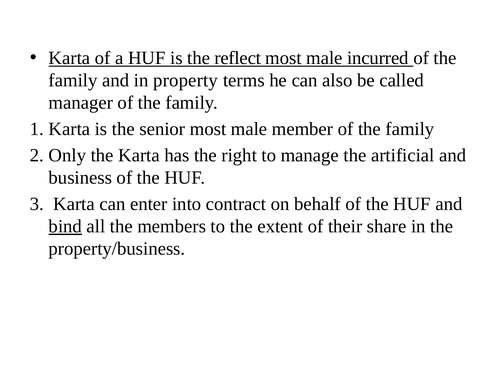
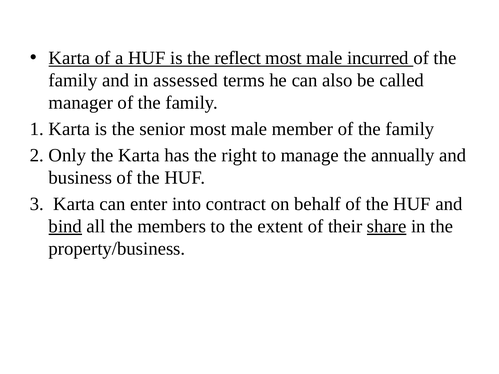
property: property -> assessed (186, 80)
artificial: artificial -> annually (403, 155)
share underline: none -> present (387, 226)
